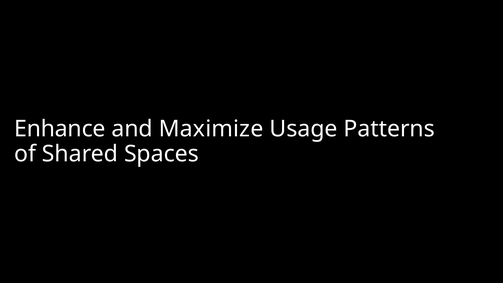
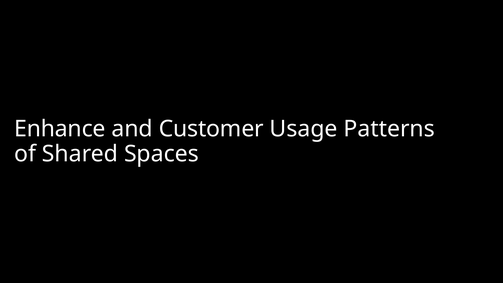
Maximize: Maximize -> Customer (211, 129)
